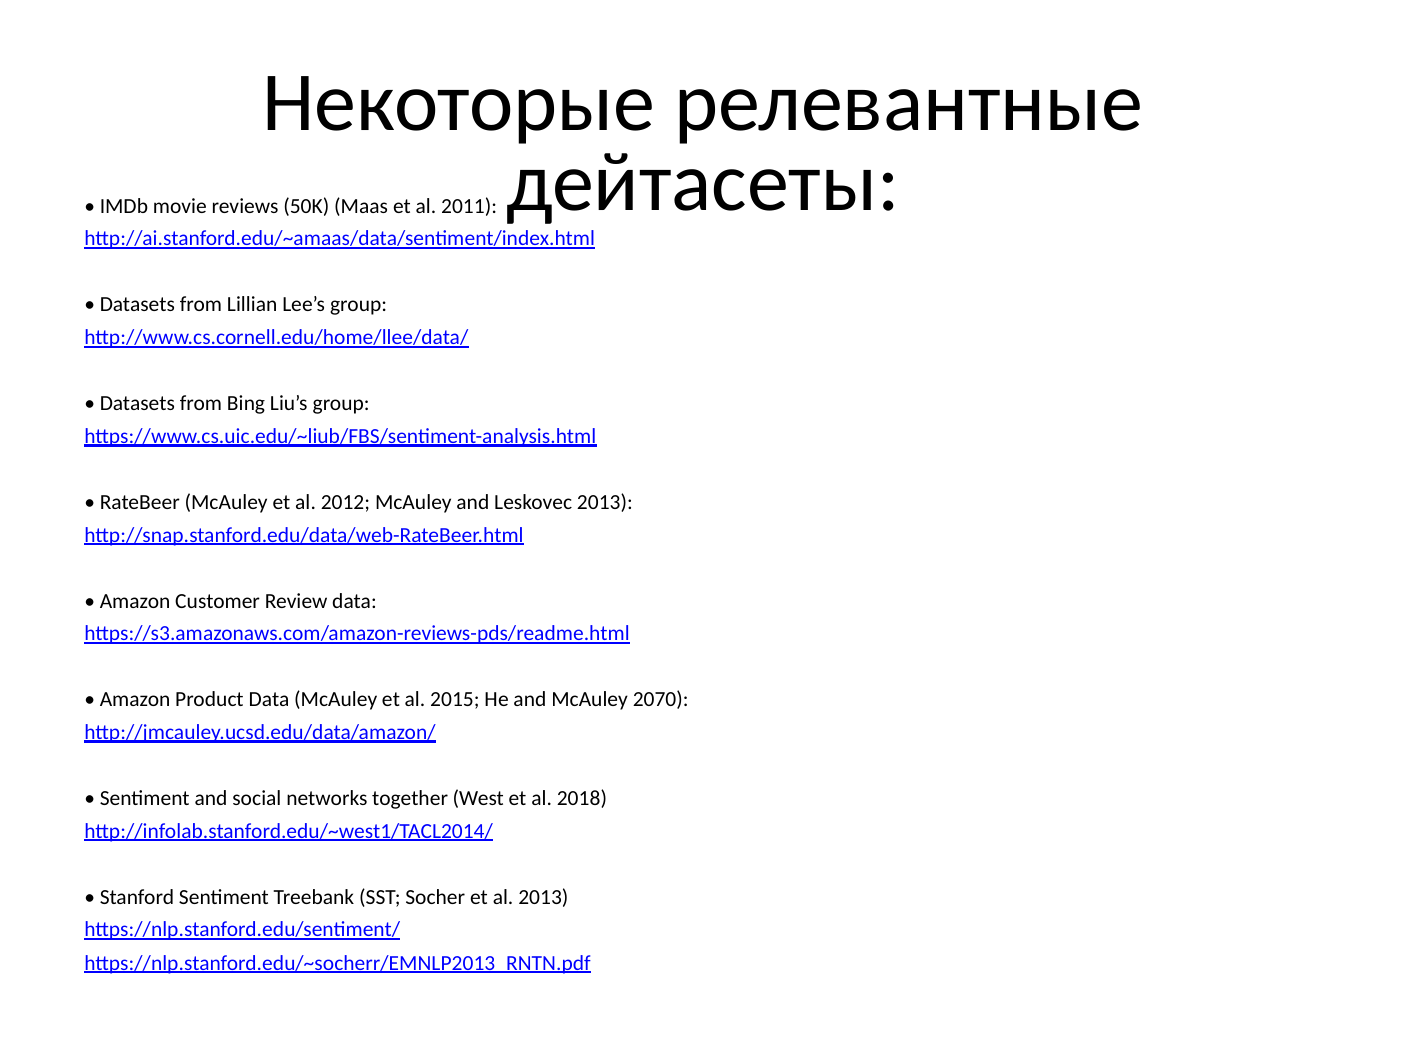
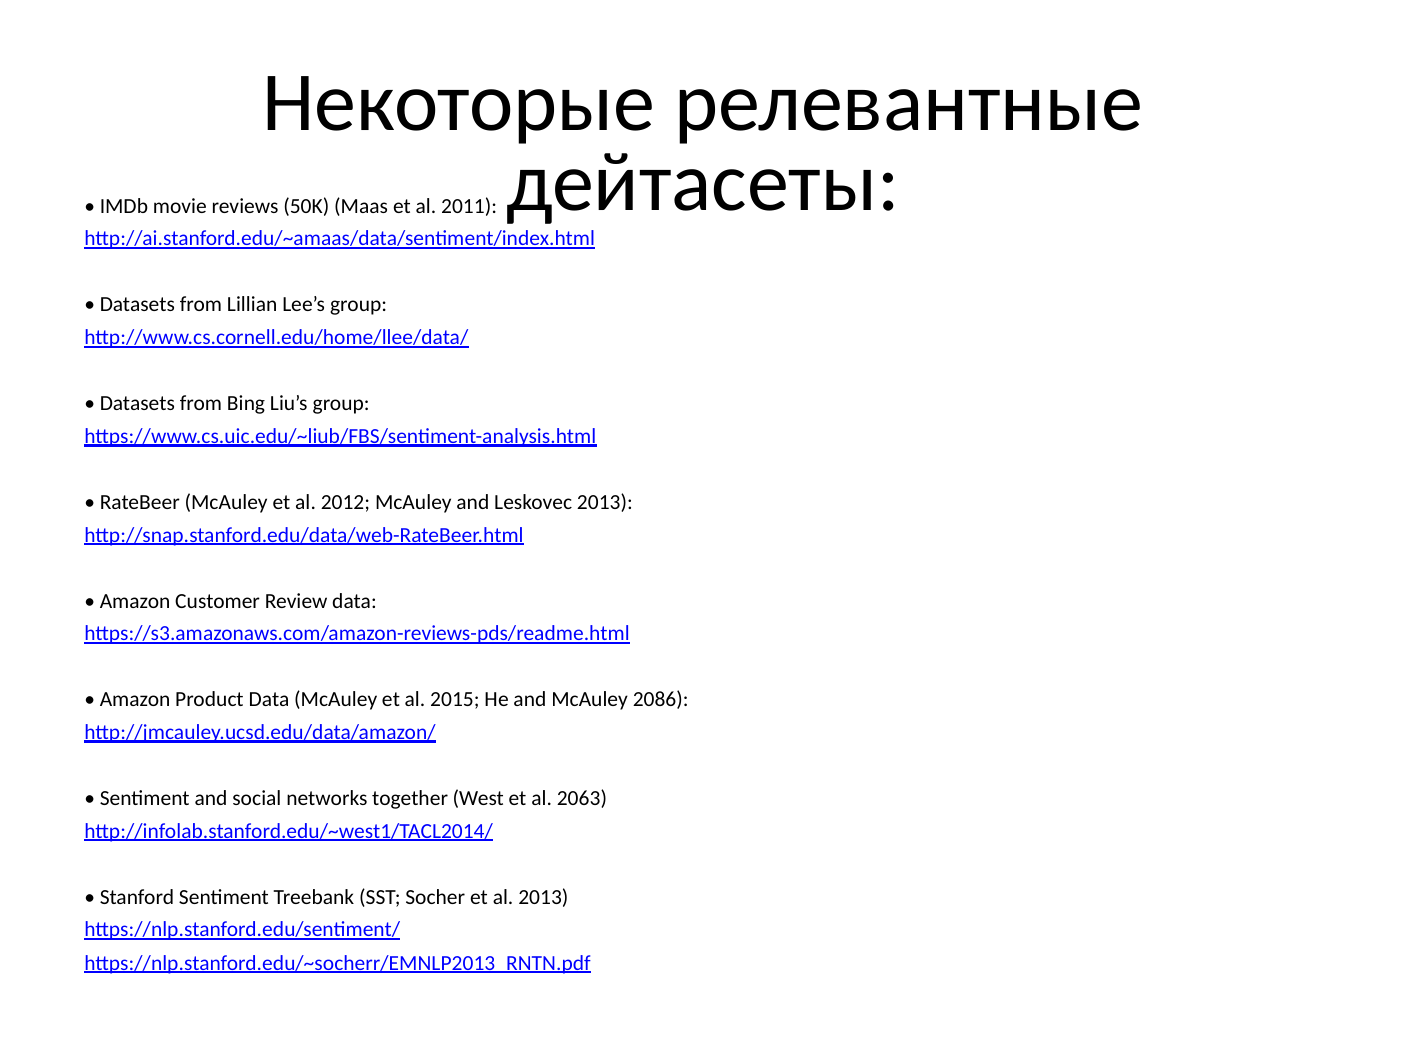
2070: 2070 -> 2086 (661, 699)
2018: 2018 -> 2063 (582, 798)
